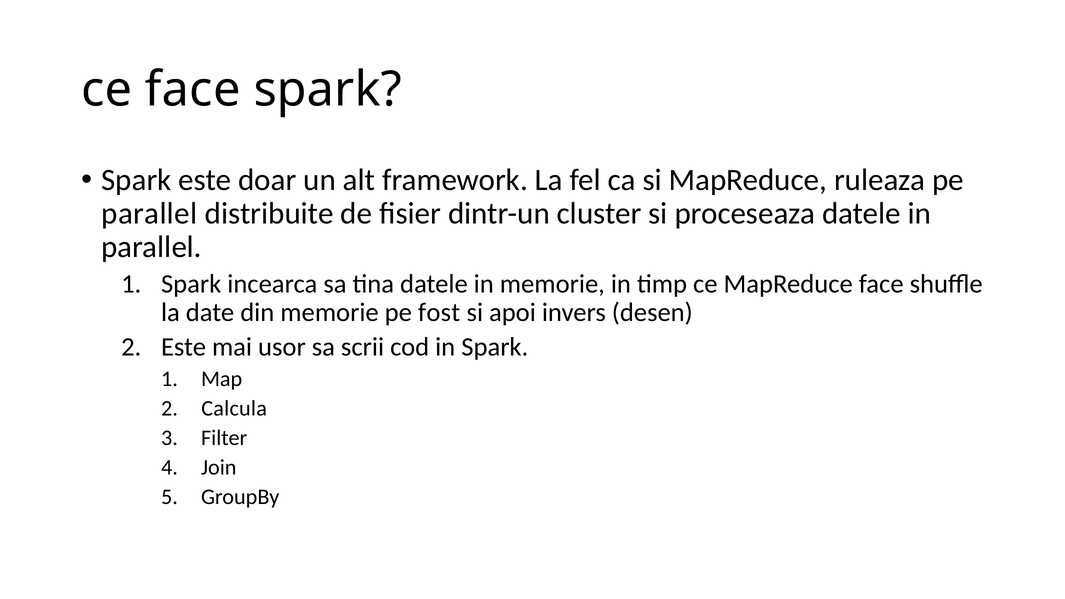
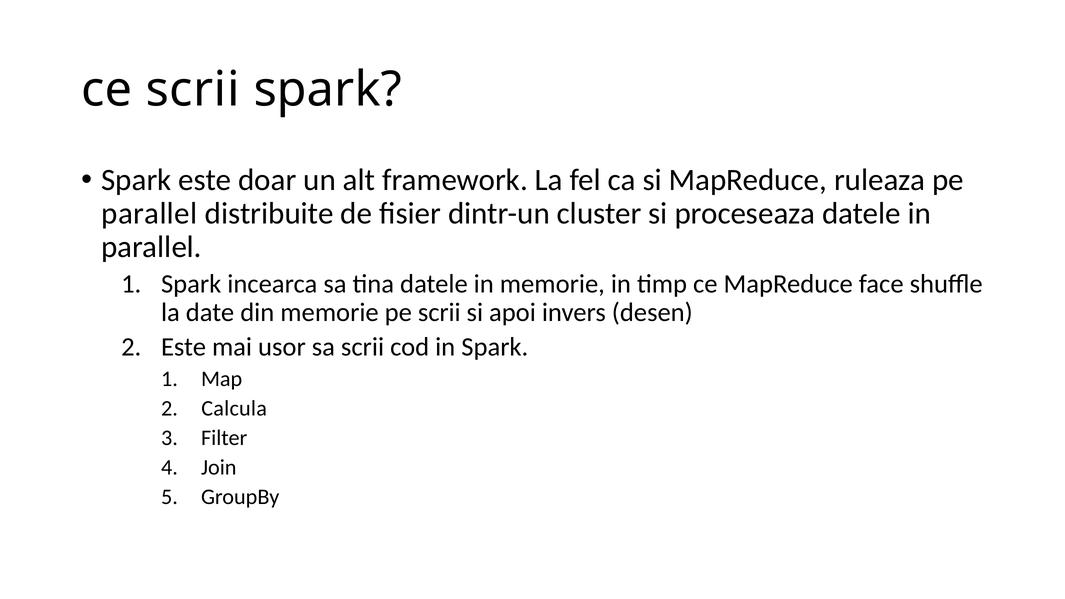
ce face: face -> scrii (193, 89)
pe fost: fost -> scrii (439, 313)
